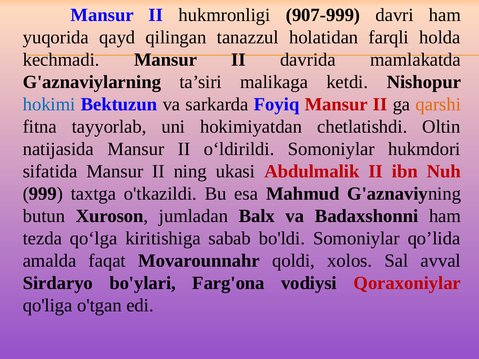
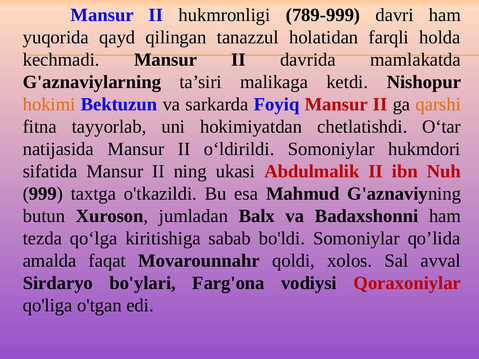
907-999: 907-999 -> 789-999 (323, 15)
hokimi colour: blue -> orange (49, 104)
Oltin: Oltin -> Oʻtar (441, 127)
